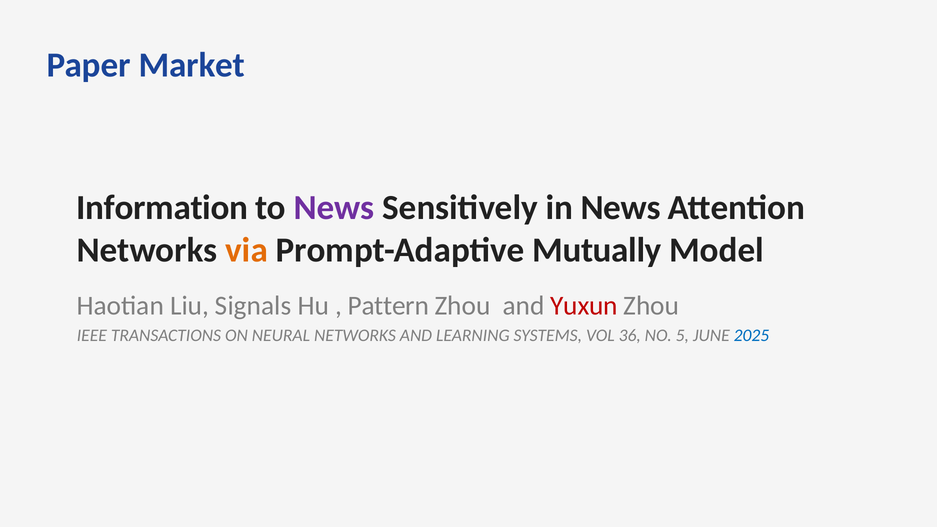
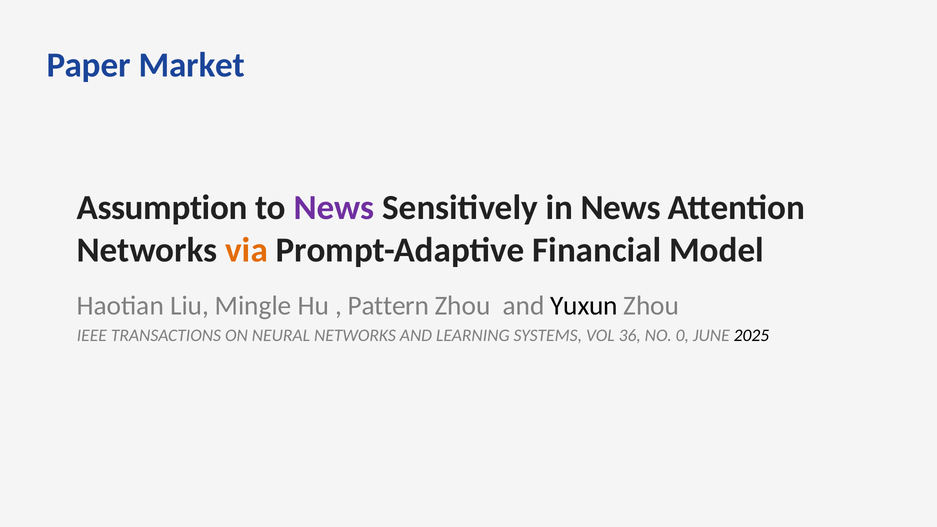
Information: Information -> Assumption (162, 208)
Mutually: Mutually -> Financial (597, 250)
Signals: Signals -> Mingle (253, 306)
Yuxun colour: red -> black (584, 306)
5: 5 -> 0 (682, 336)
2025 colour: blue -> black (751, 336)
